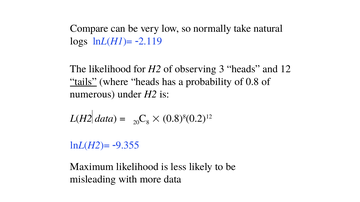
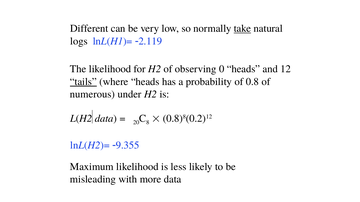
Compare: Compare -> Different (89, 29)
take underline: none -> present (242, 29)
3: 3 -> 0 (222, 69)
